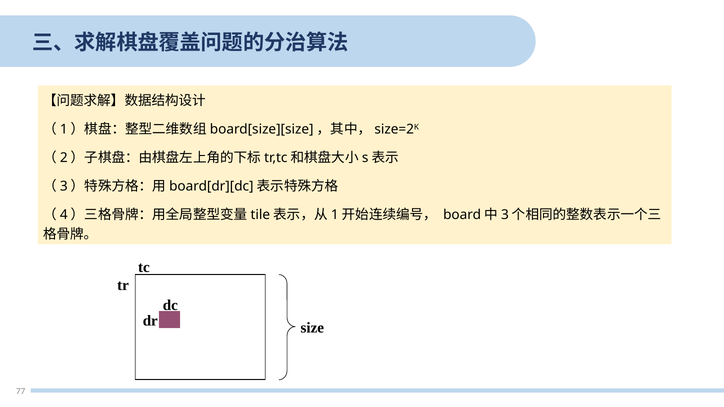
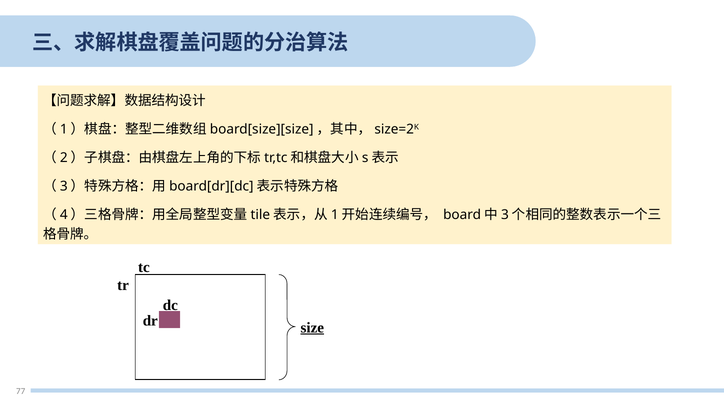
size underline: none -> present (312, 328)
